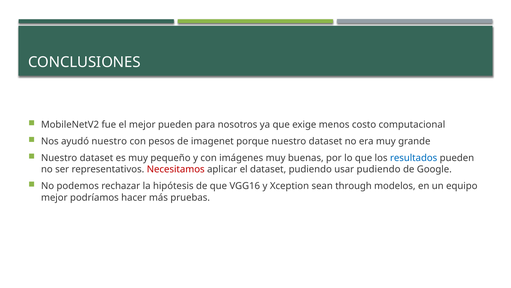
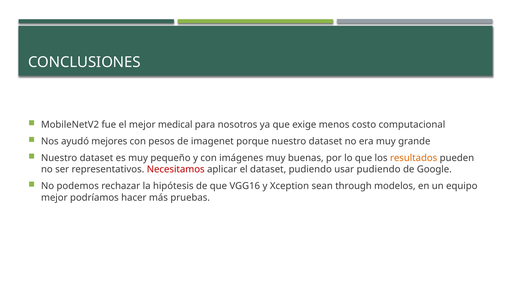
mejor pueden: pueden -> medical (175, 124)
ayudó nuestro: nuestro -> mejores (109, 141)
resultados colour: blue -> orange (414, 158)
